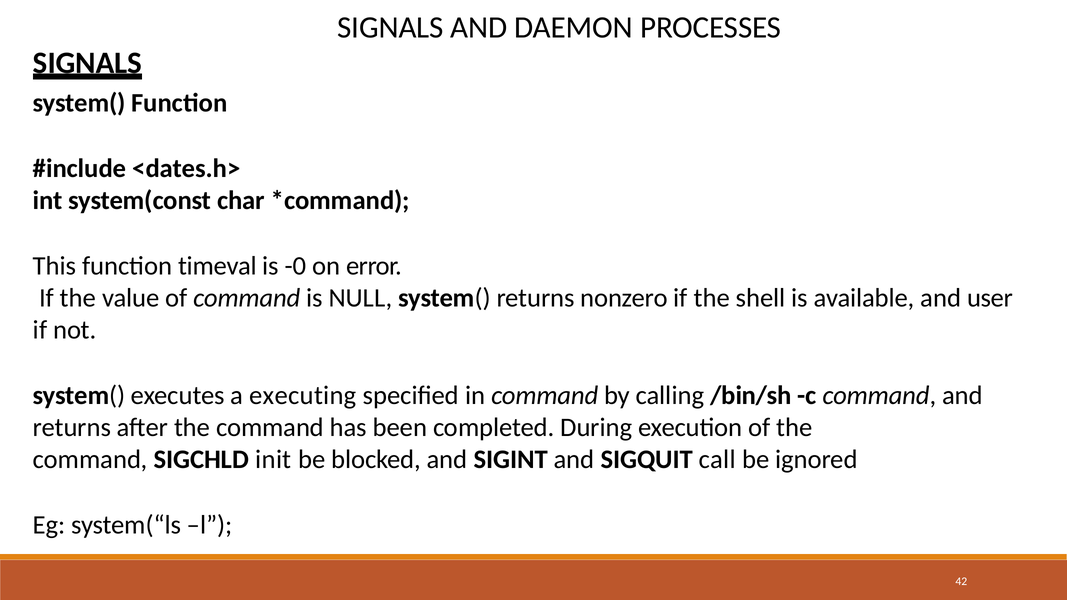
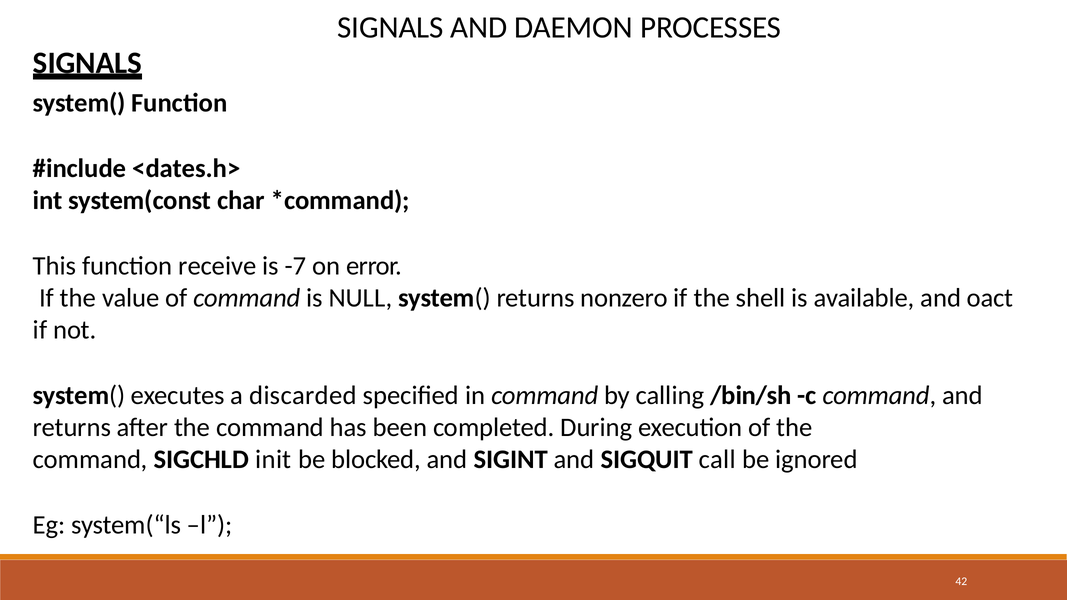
timeval: timeval -> receive (217, 266)
-0: -0 -> -7 (295, 266)
user: user -> oact (990, 298)
executing: executing -> discarded (303, 395)
